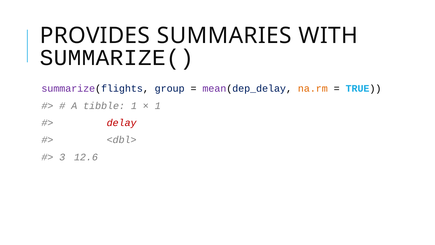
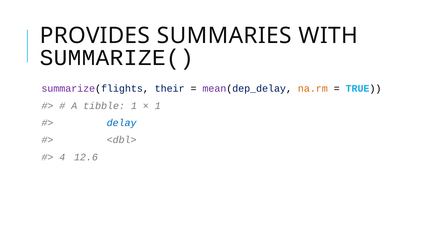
group: group -> their (170, 89)
delay colour: red -> blue (122, 123)
3: 3 -> 4 (62, 157)
